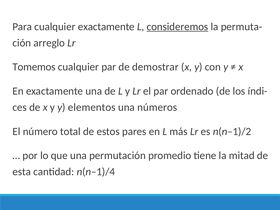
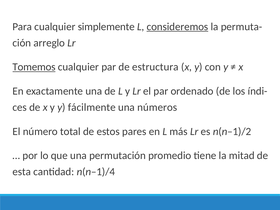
cualquier exactamente: exactamente -> simplemente (106, 27)
Tomemos underline: none -> present (34, 67)
demostrar: demostrar -> estructura (155, 67)
elementos: elementos -> fácilmente (92, 107)
